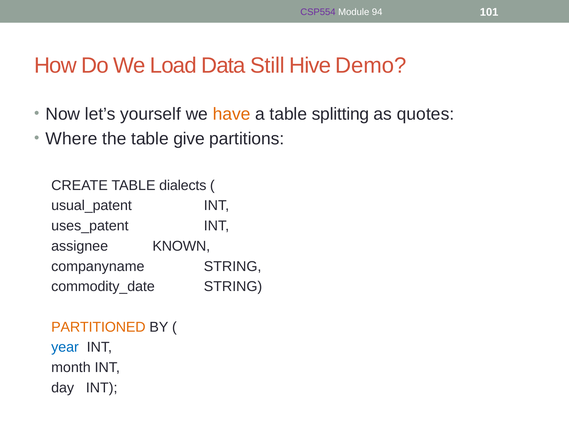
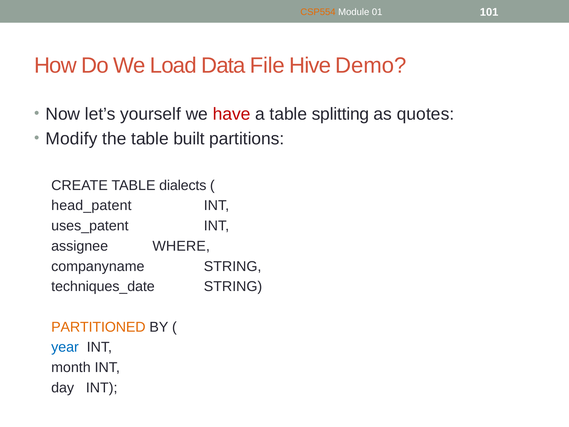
CSP554 colour: purple -> orange (318, 12)
94: 94 -> 01 (377, 12)
Still: Still -> File (267, 66)
have colour: orange -> red (232, 114)
Where: Where -> Modify (71, 139)
give: give -> built (189, 139)
usual_patent: usual_patent -> head_patent (91, 205)
KNOWN: KNOWN -> WHERE (181, 246)
commodity_date: commodity_date -> techniques_date (103, 286)
